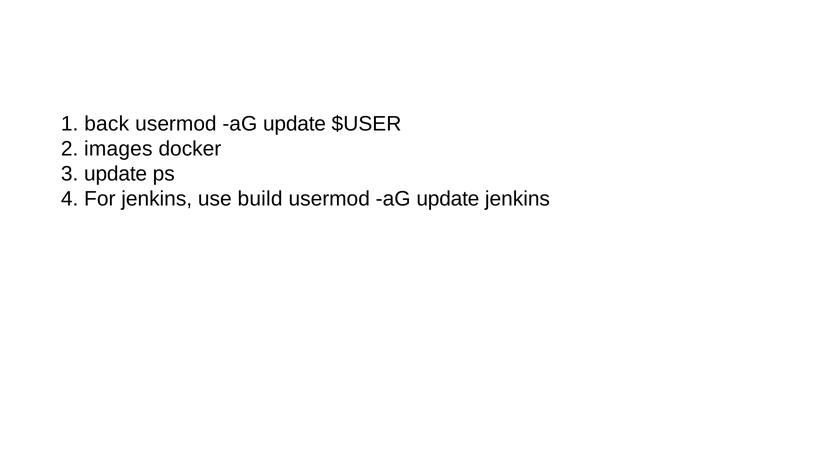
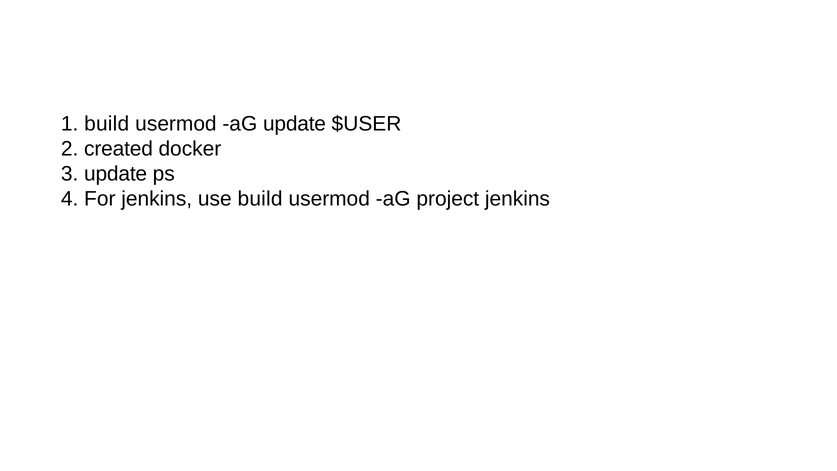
1 back: back -> build (107, 124)
images: images -> created (119, 149)
update: update -> project (448, 199)
